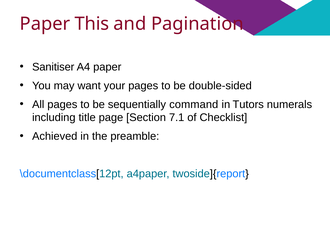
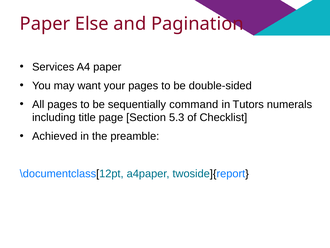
This: This -> Else (92, 24)
Sanitiser: Sanitiser -> Services (53, 67)
7.1: 7.1 -> 5.3 (177, 117)
